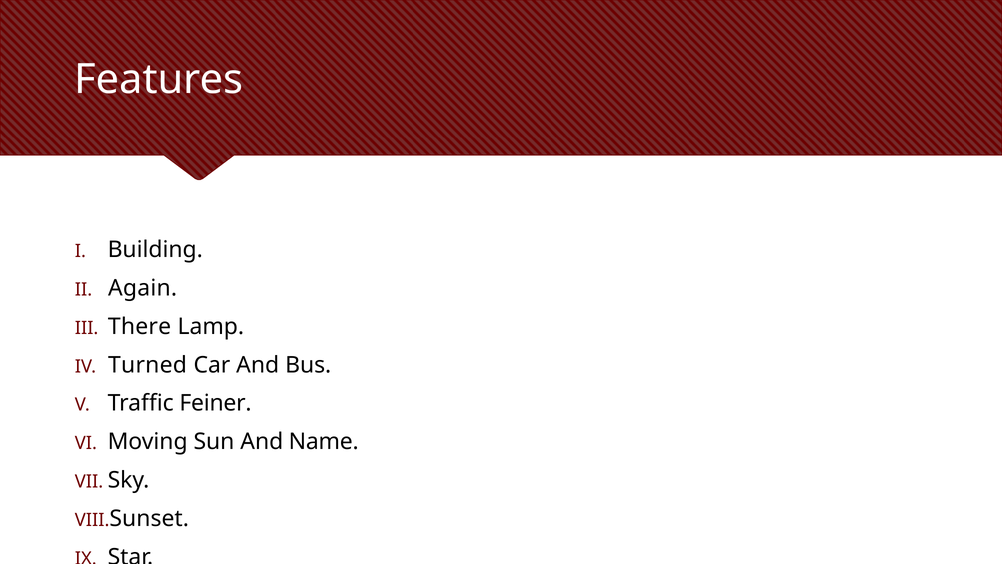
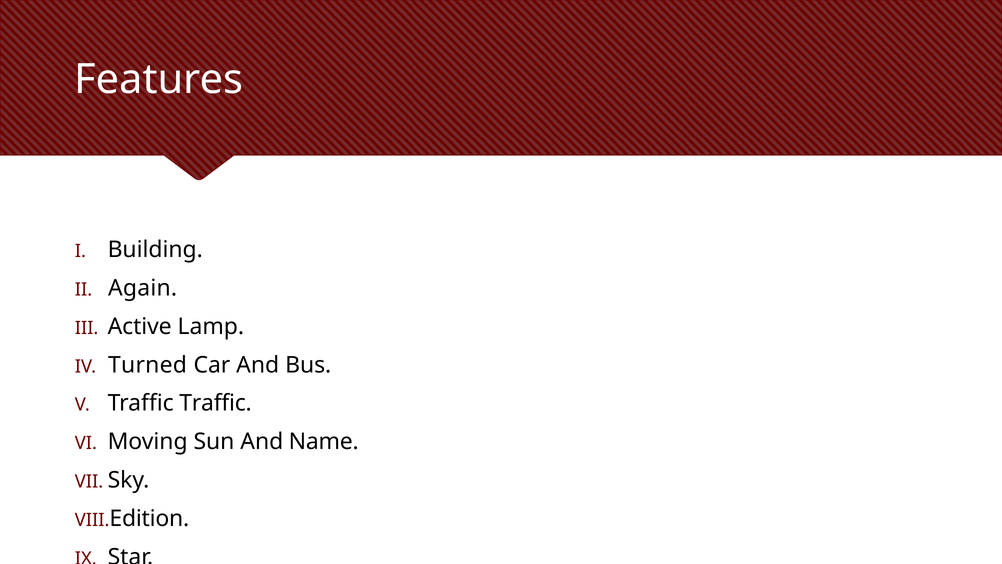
There: There -> Active (140, 326)
Traffic Feiner: Feiner -> Traffic (216, 403)
Sunset: Sunset -> Edition (149, 518)
